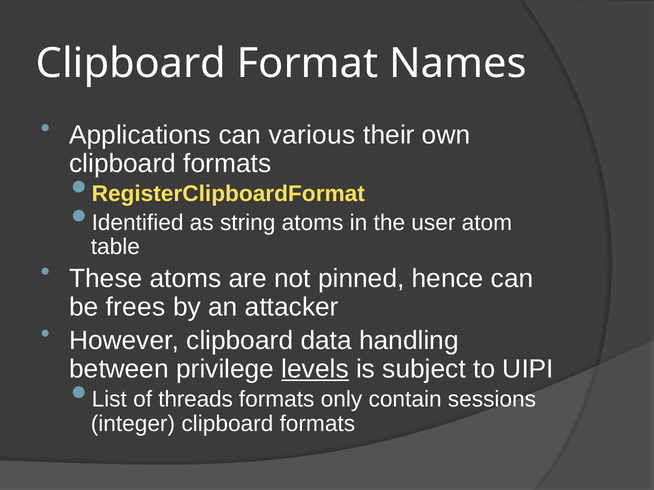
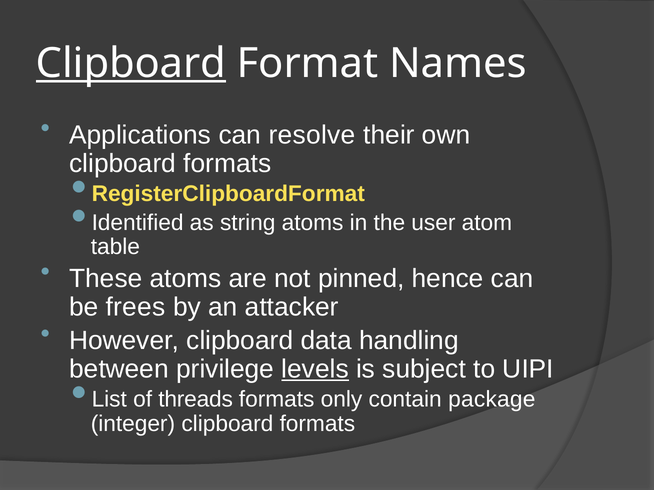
Clipboard underline: none -> present (131, 63)
various: various -> resolve (312, 135)
sessions: sessions -> package (492, 400)
